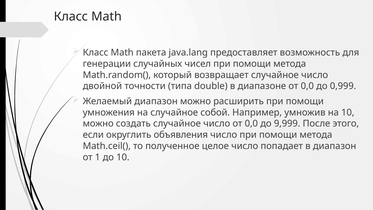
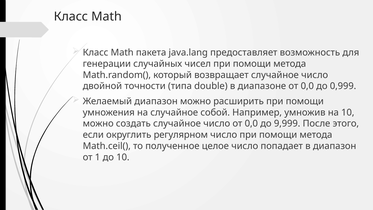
объявления: объявления -> регулярном (181, 135)
